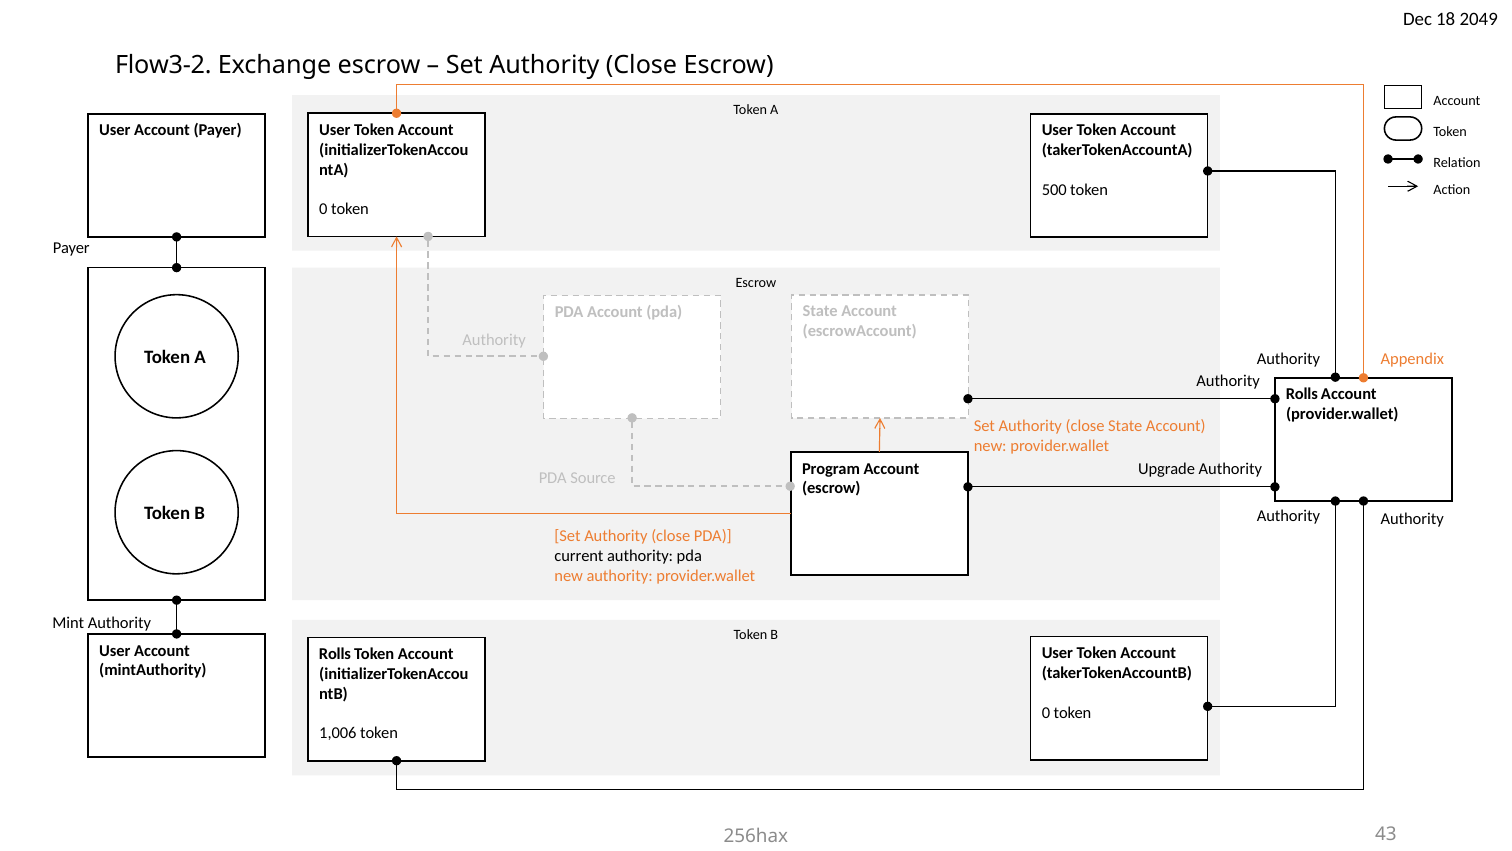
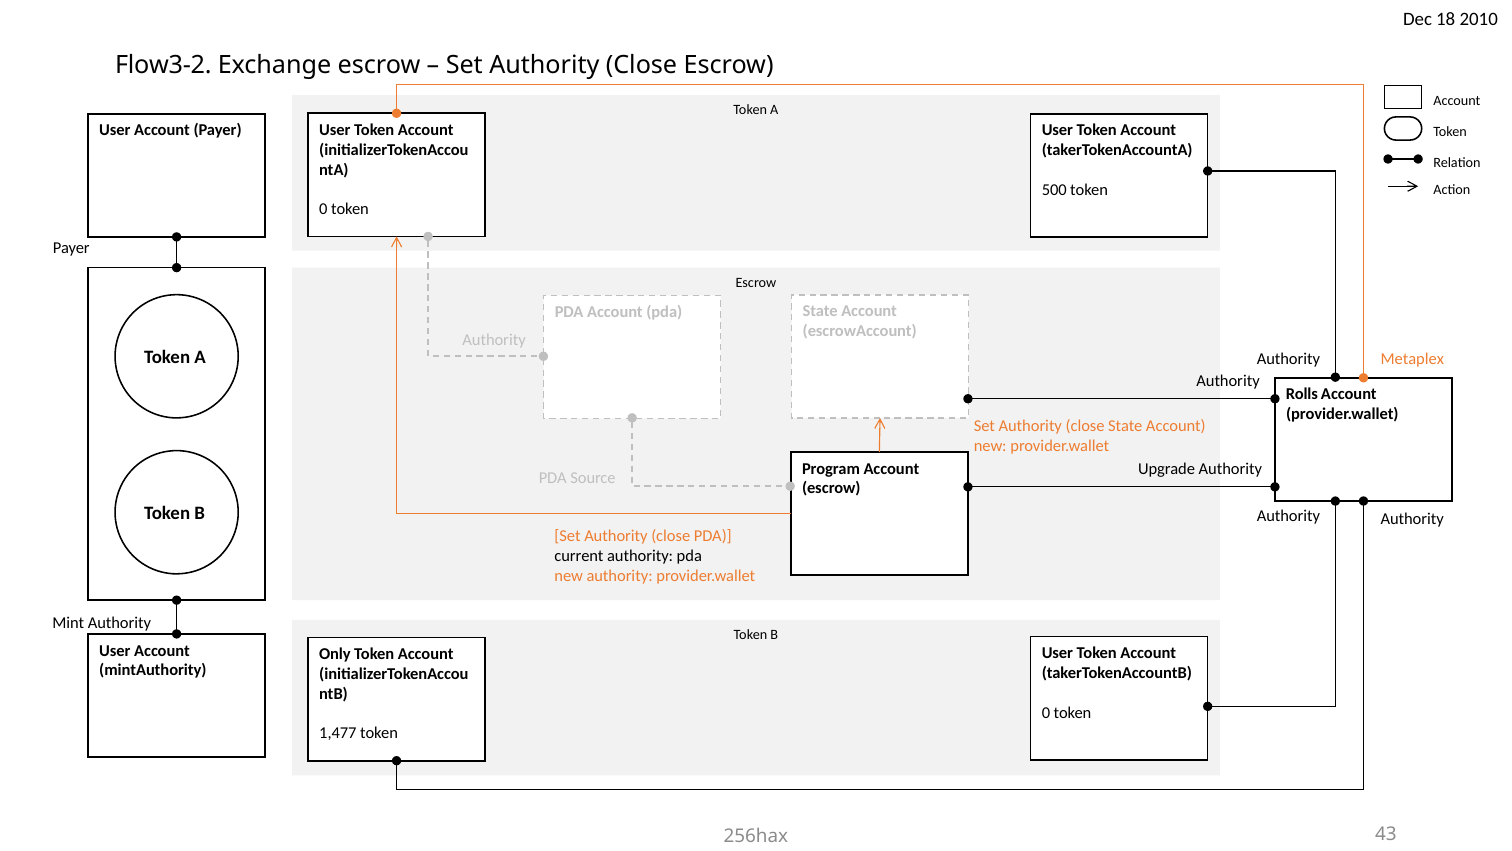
2049: 2049 -> 2010 (1479, 19)
Appendix: Appendix -> Metaplex (1412, 359)
Rolls: Rolls -> Only (335, 654)
1,006: 1,006 -> 1,477 (338, 733)
